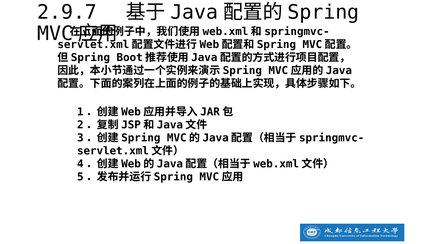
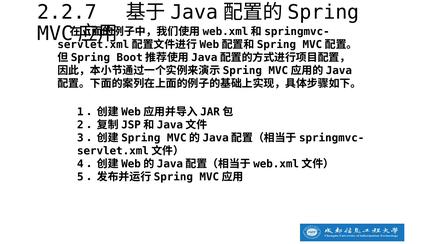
2.9.7: 2.9.7 -> 2.2.7 (67, 12)
